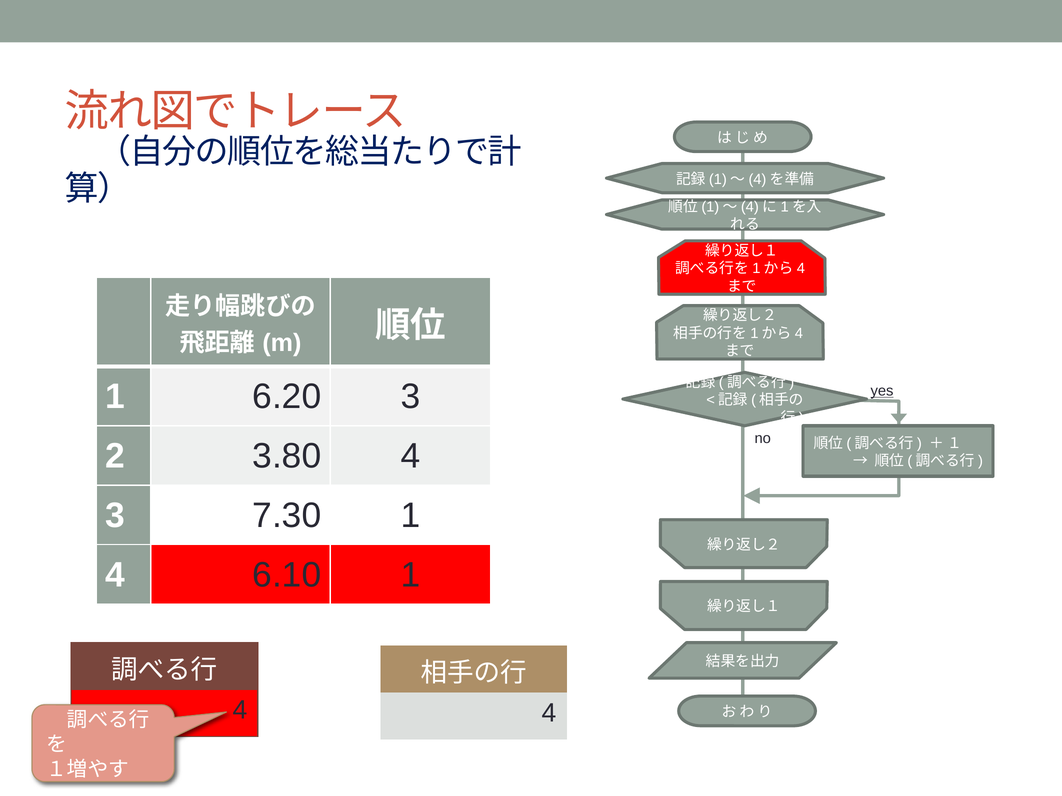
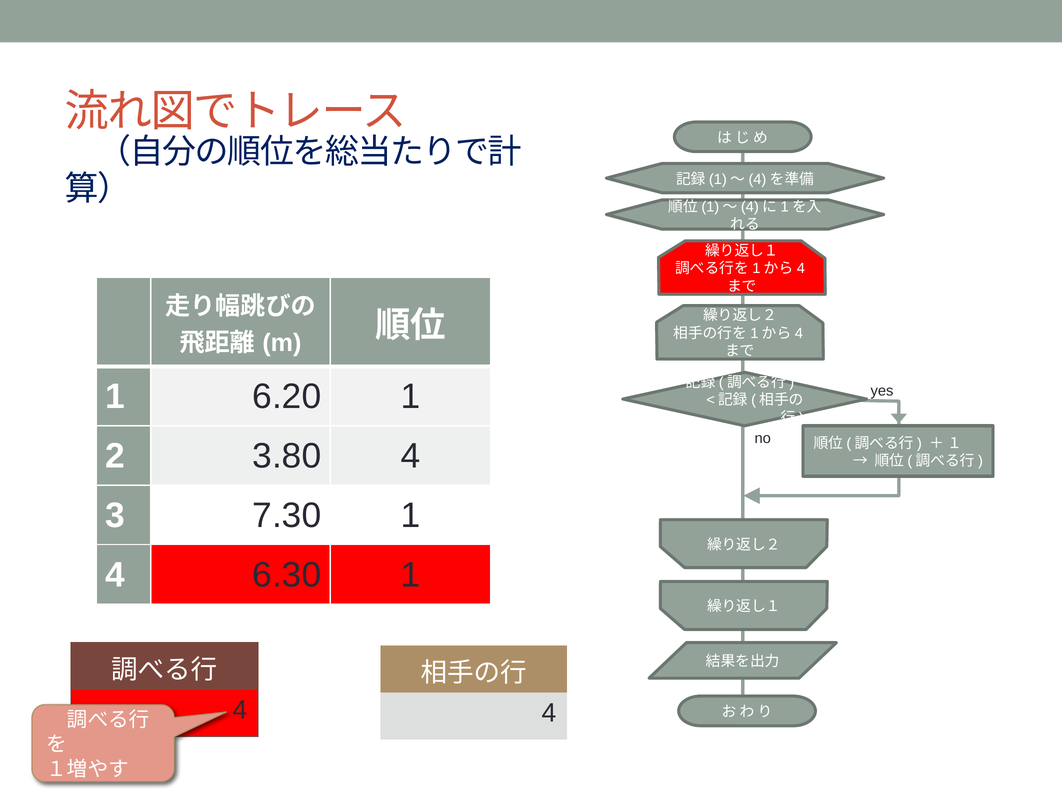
6.20 3: 3 -> 1 (411, 397)
yes underline: present -> none (882, 391)
6.10: 6.10 -> 6.30 (287, 575)
